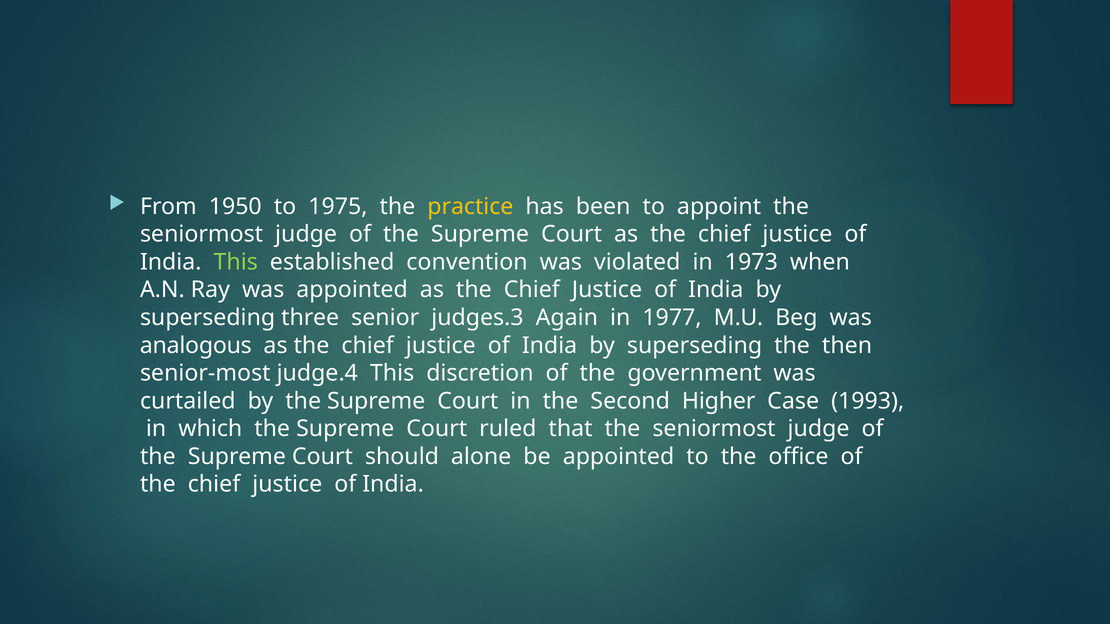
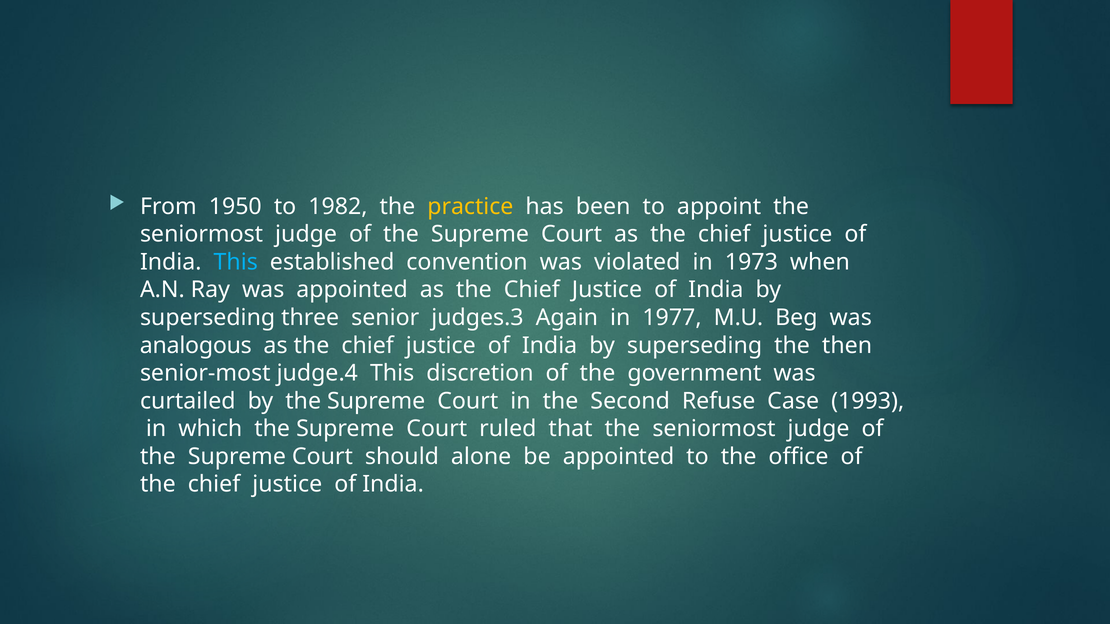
1975: 1975 -> 1982 (338, 207)
This colour: light green -> light blue (236, 262)
Higher: Higher -> Refuse (719, 401)
